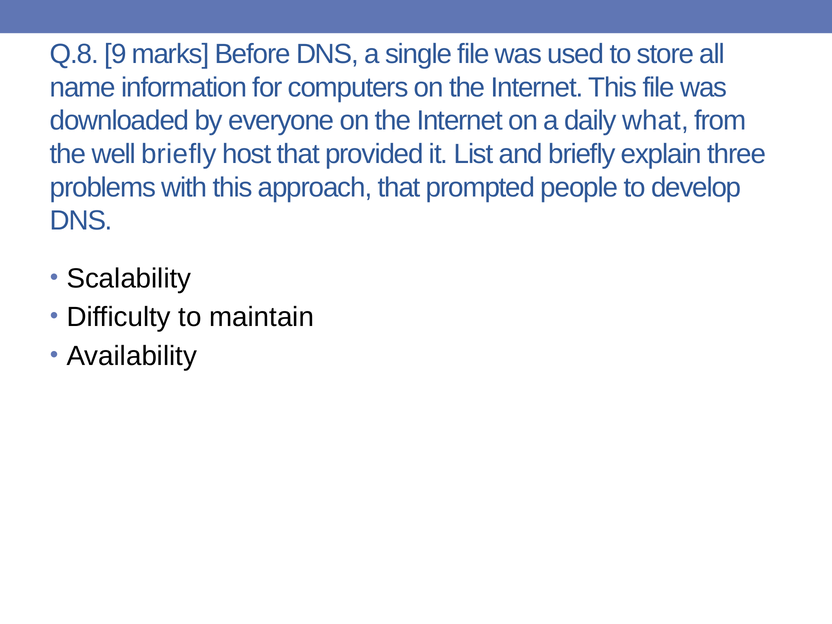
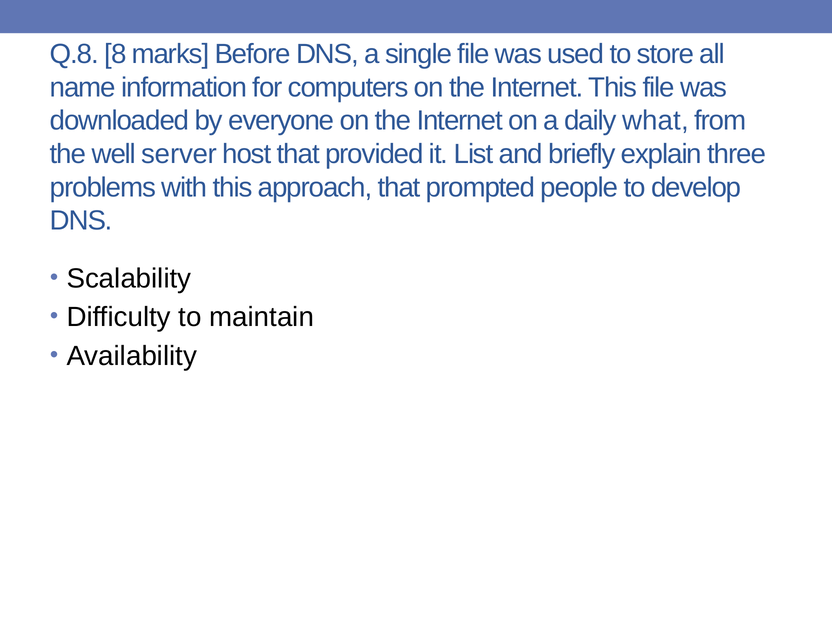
9: 9 -> 8 (115, 54)
well briefly: briefly -> server (179, 154)
